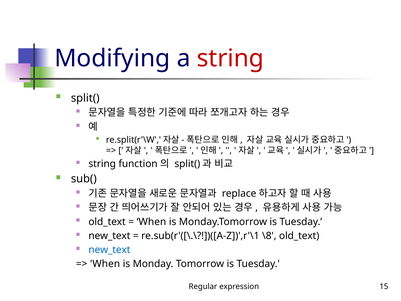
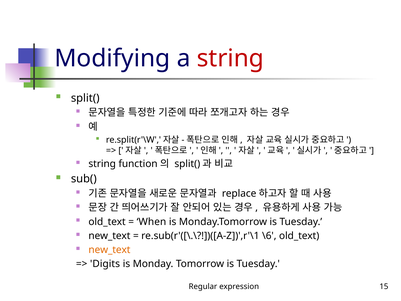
\8: \8 -> \6 (269, 236)
new_text colour: blue -> orange (109, 250)
When: When -> Digits (105, 264)
